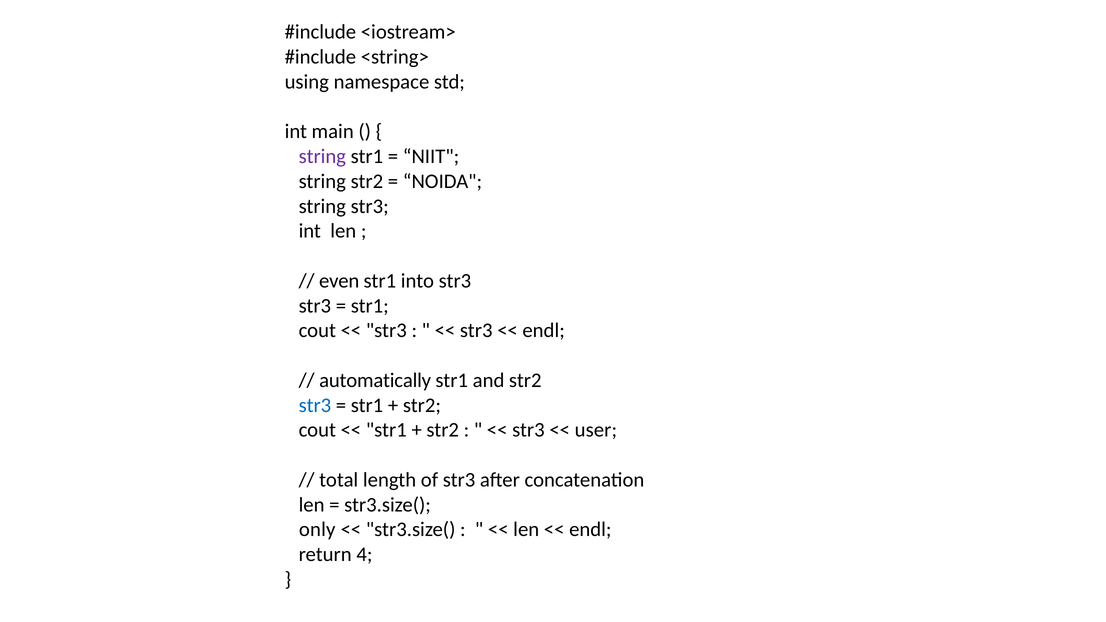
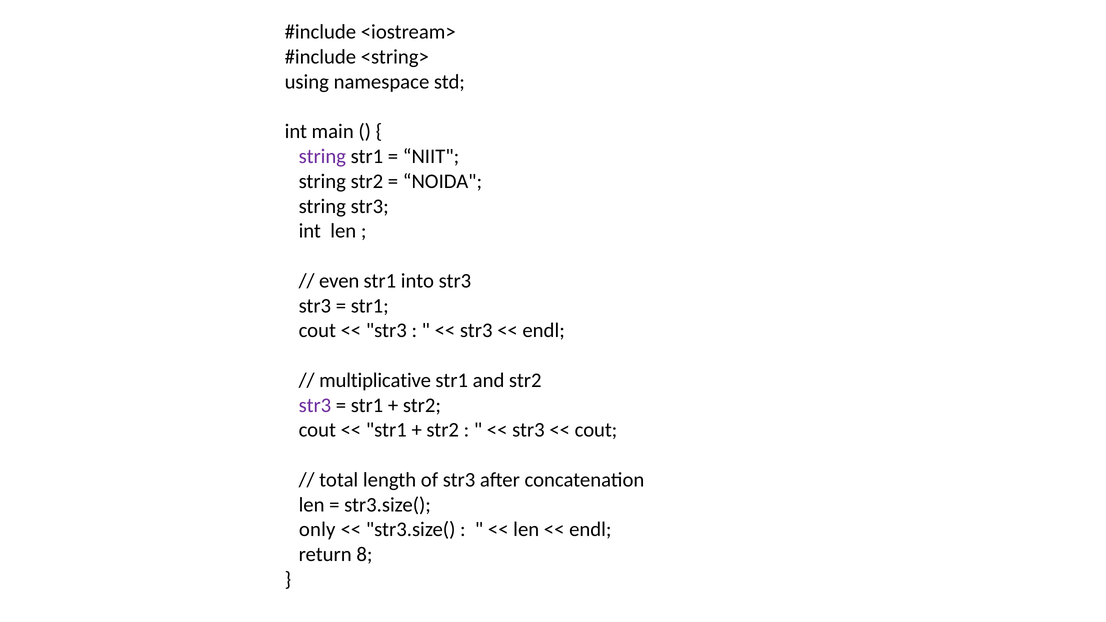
automatically: automatically -> multiplicative (375, 380)
str3 colour: blue -> purple (315, 405)
user: user -> cout (596, 430)
4: 4 -> 8 (364, 555)
